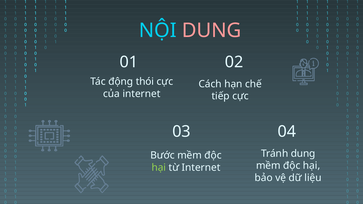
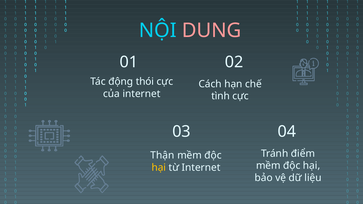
tiếp: tiếp -> tình (221, 96)
Tránh dung: dung -> điểm (303, 154)
Bước: Bước -> Thận (162, 156)
hại colour: light green -> yellow (159, 168)
